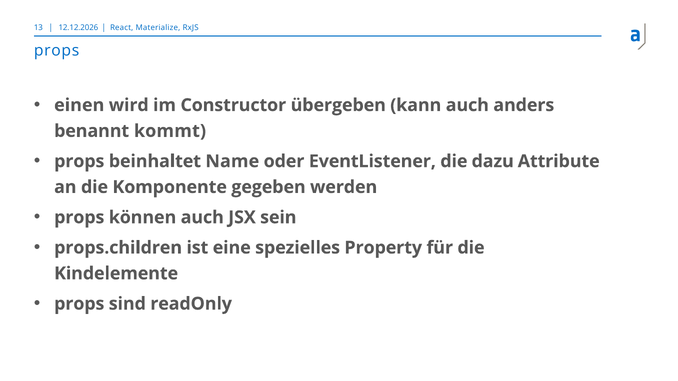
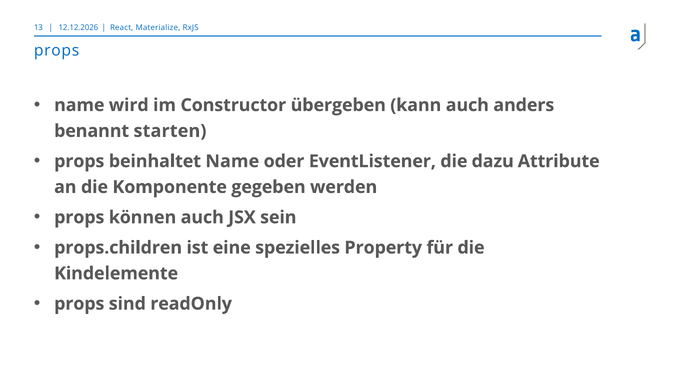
einen: einen -> name (79, 105)
kommt: kommt -> starten (170, 131)
